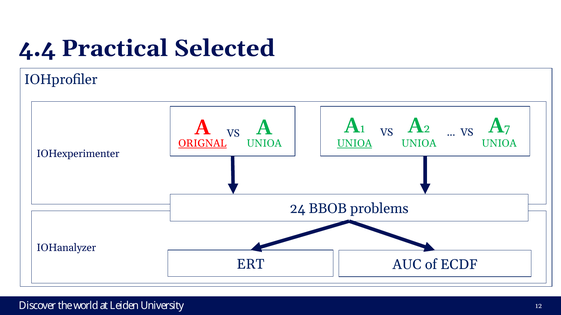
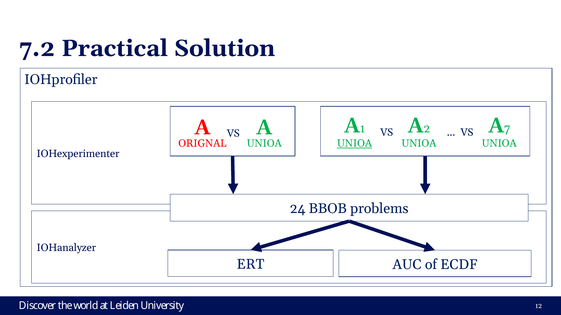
4.4: 4.4 -> 7.2 (37, 48)
Selected: Selected -> Solution (225, 48)
ORIGNAL underline: present -> none (202, 144)
